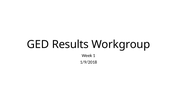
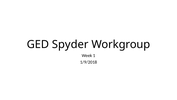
Results: Results -> Spyder (70, 44)
